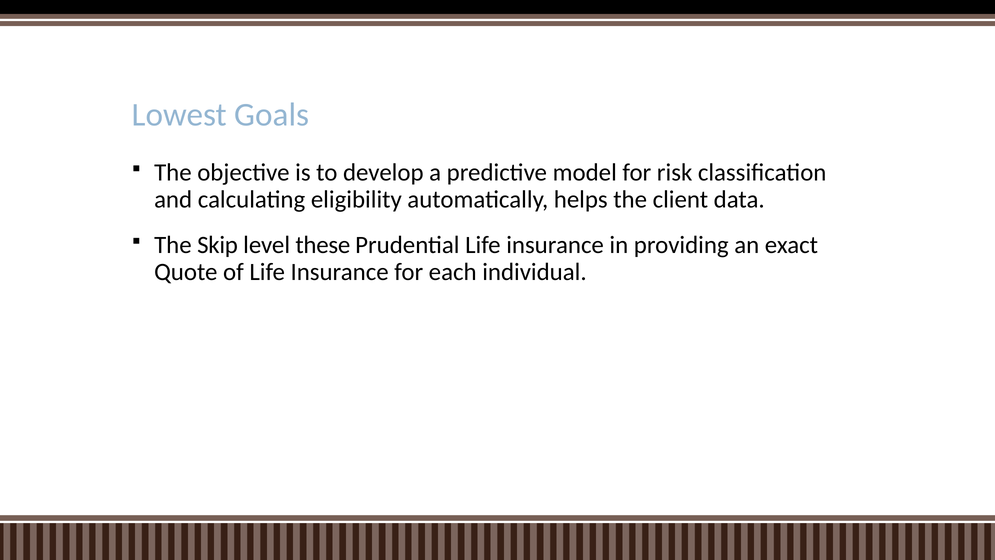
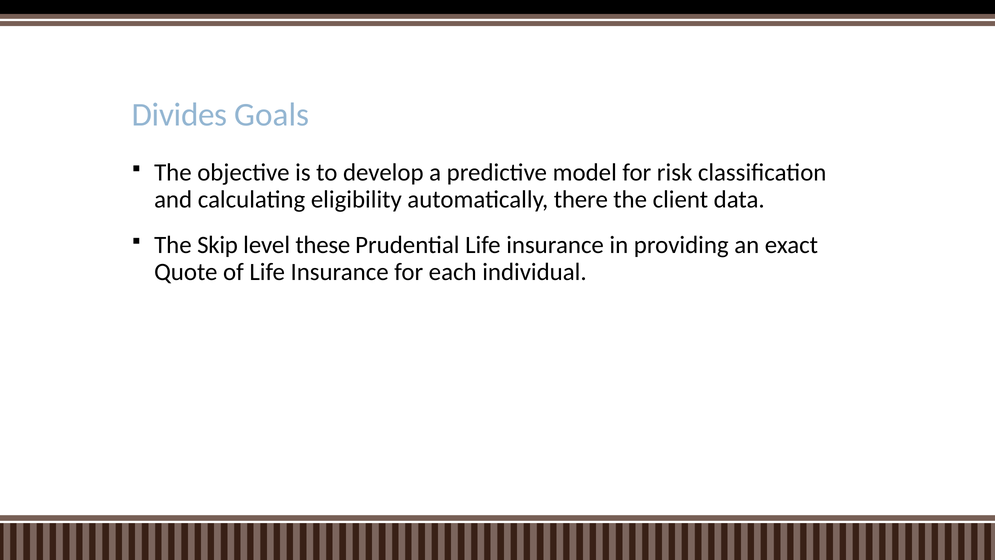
Lowest: Lowest -> Divides (180, 115)
helps: helps -> there (581, 199)
